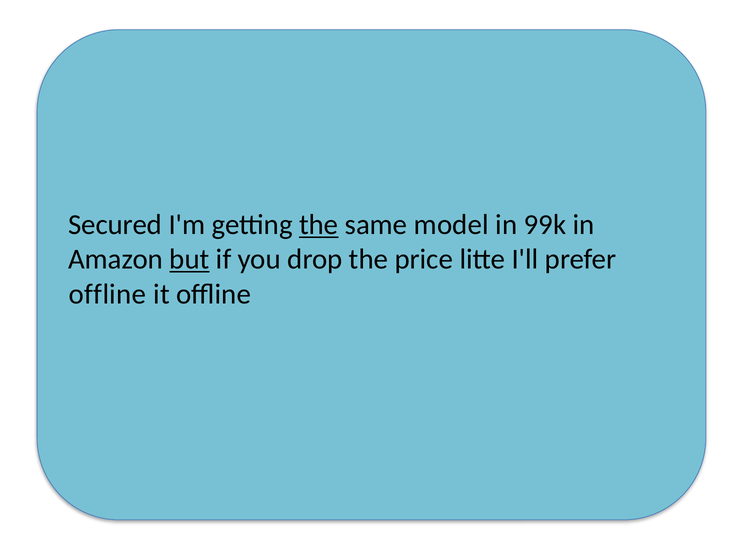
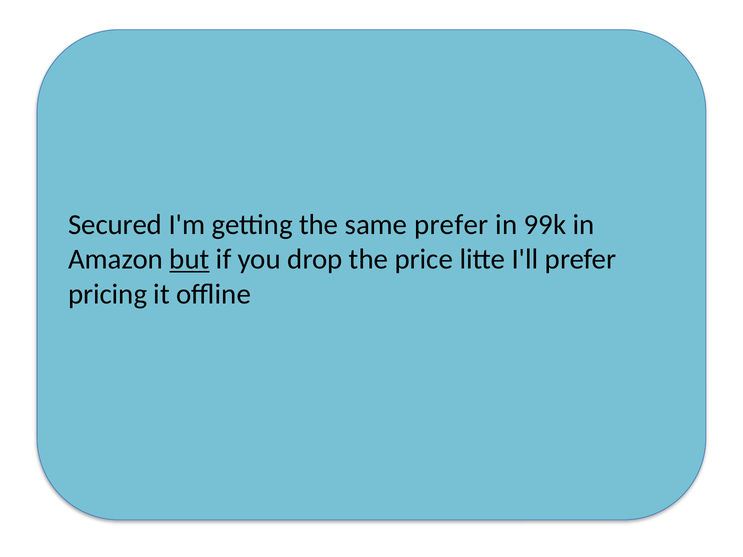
the underline: present -> none (319, 225)
same model: model -> prefer (451, 225)
offline: offline -> pricing (108, 294)
